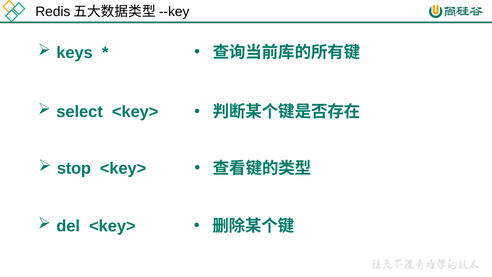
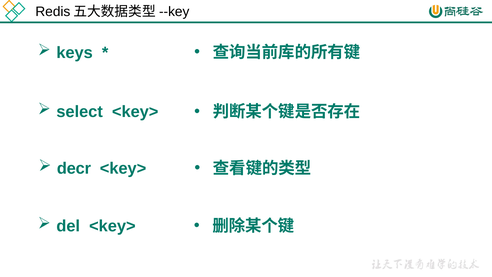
stop: stop -> decr (74, 168)
